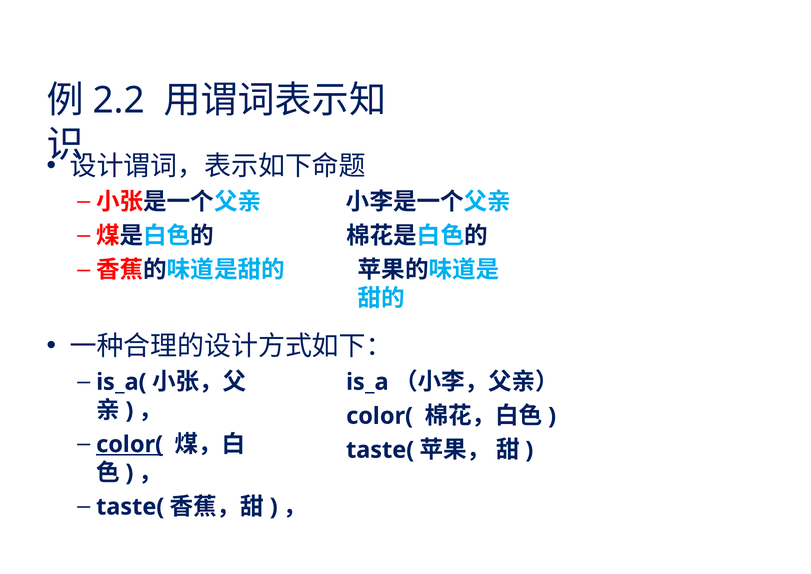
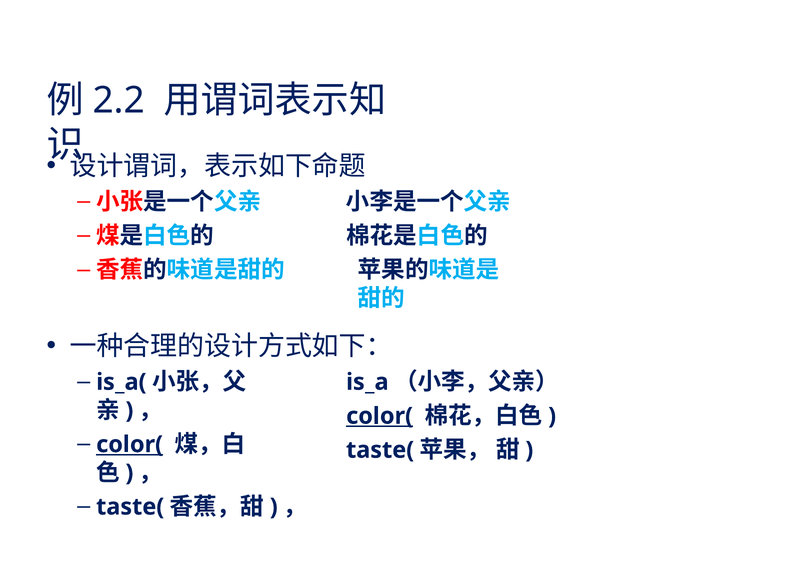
color( underline: none -> present (380, 416)
